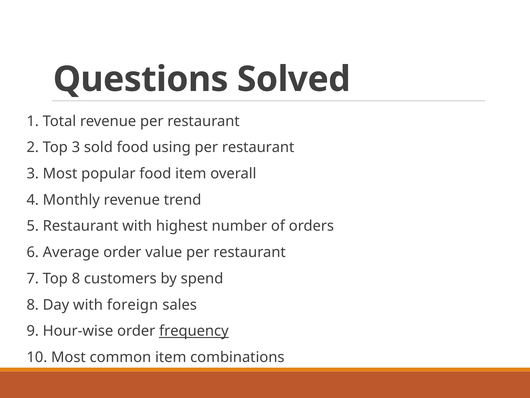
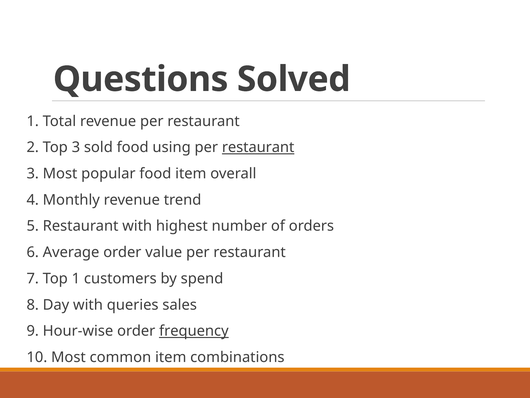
restaurant underline: none -> present (258, 147)
Top 8: 8 -> 1 (76, 278)
foreign: foreign -> queries (133, 304)
